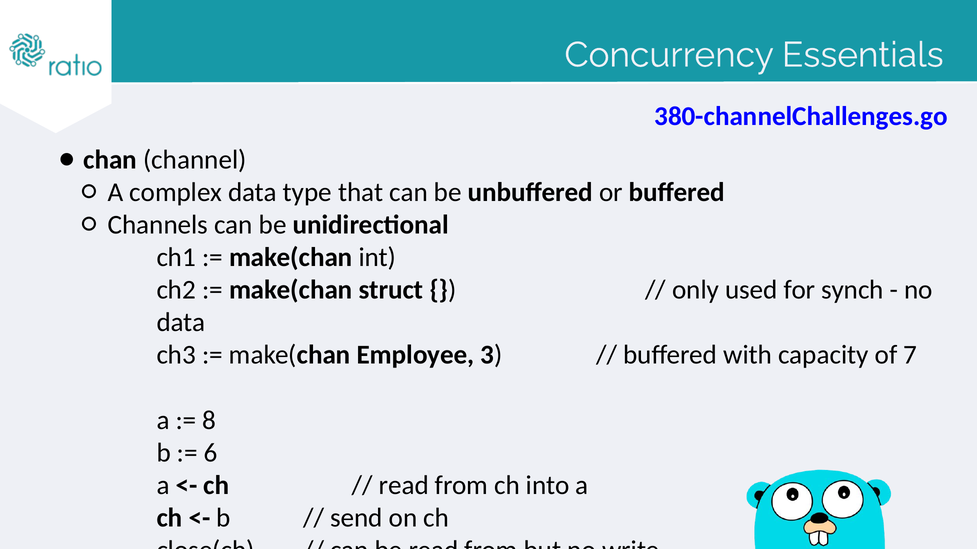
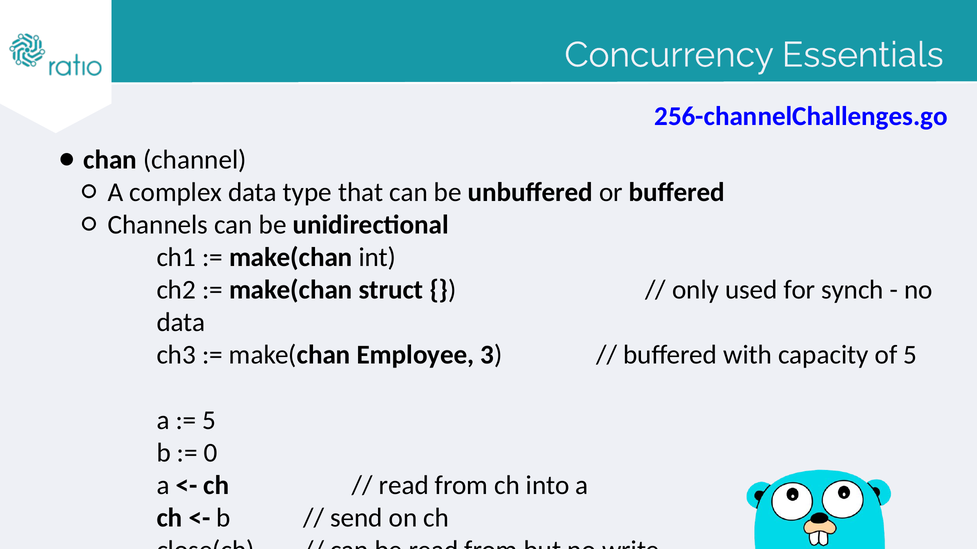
380-channelChallenges.go: 380-channelChallenges.go -> 256-channelChallenges.go (801, 116)
of 7: 7 -> 5 (910, 355)
8: 8 -> 5 (209, 421)
6: 6 -> 0 (211, 453)
